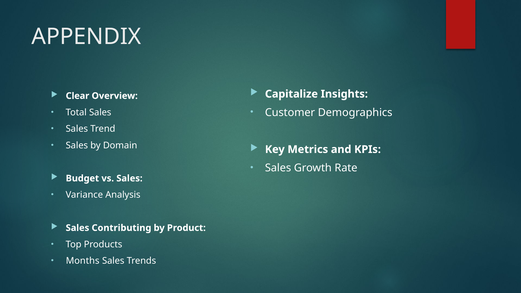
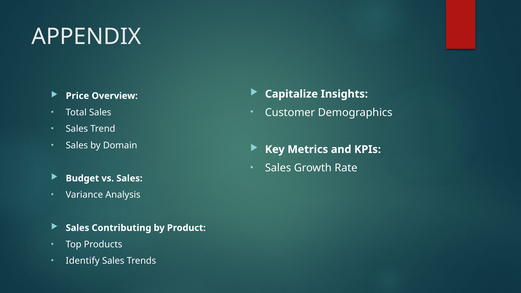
Clear: Clear -> Price (77, 96)
Months: Months -> Identify (83, 261)
